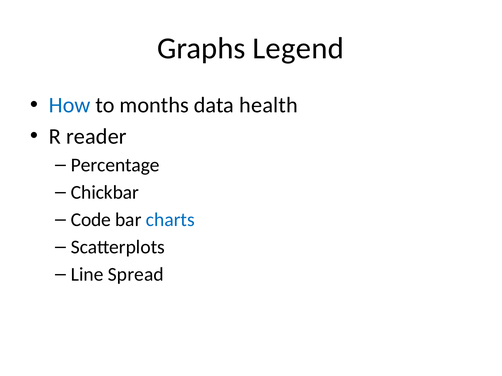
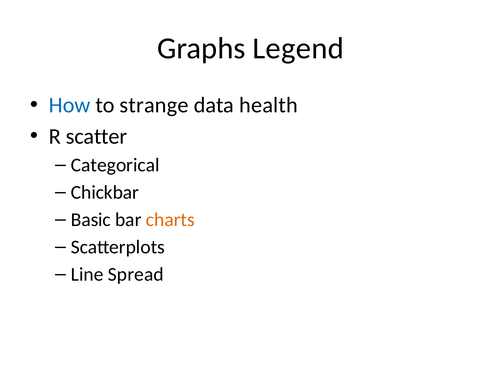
months: months -> strange (154, 105)
reader: reader -> scatter (97, 137)
Percentage: Percentage -> Categorical (115, 165)
Code: Code -> Basic (91, 220)
charts colour: blue -> orange (170, 220)
